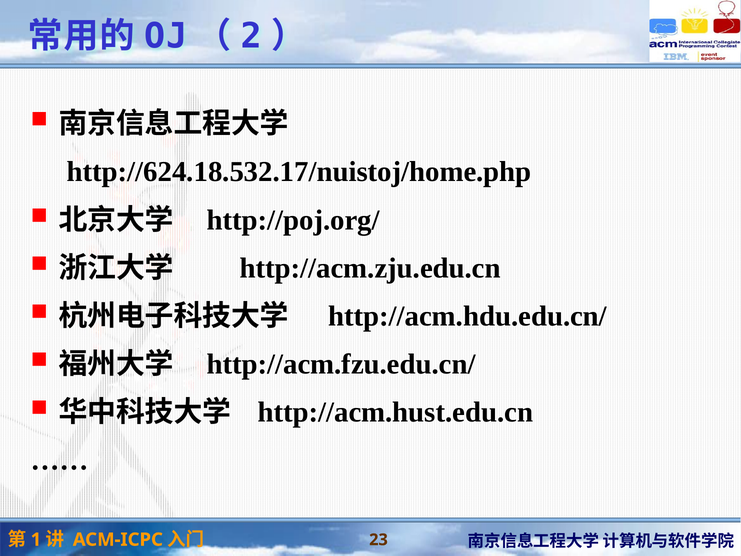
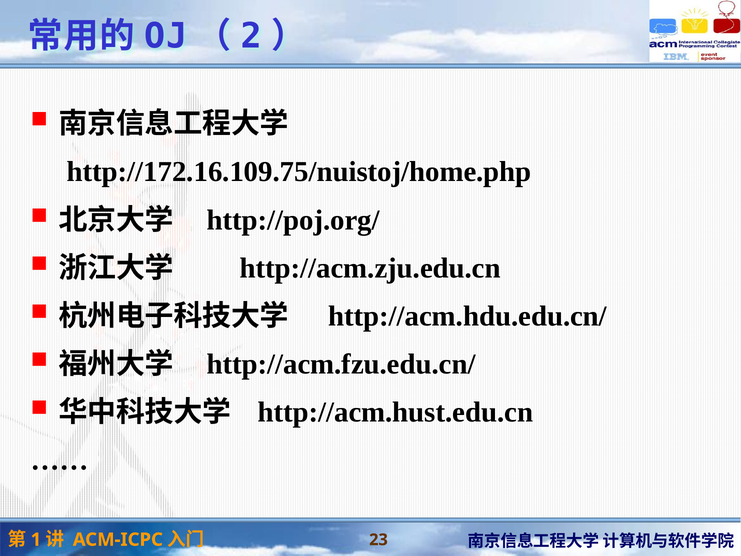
http://624.18.532.17/nuistoj/home.php: http://624.18.532.17/nuistoj/home.php -> http://172.16.109.75/nuistoj/home.php (299, 172)
